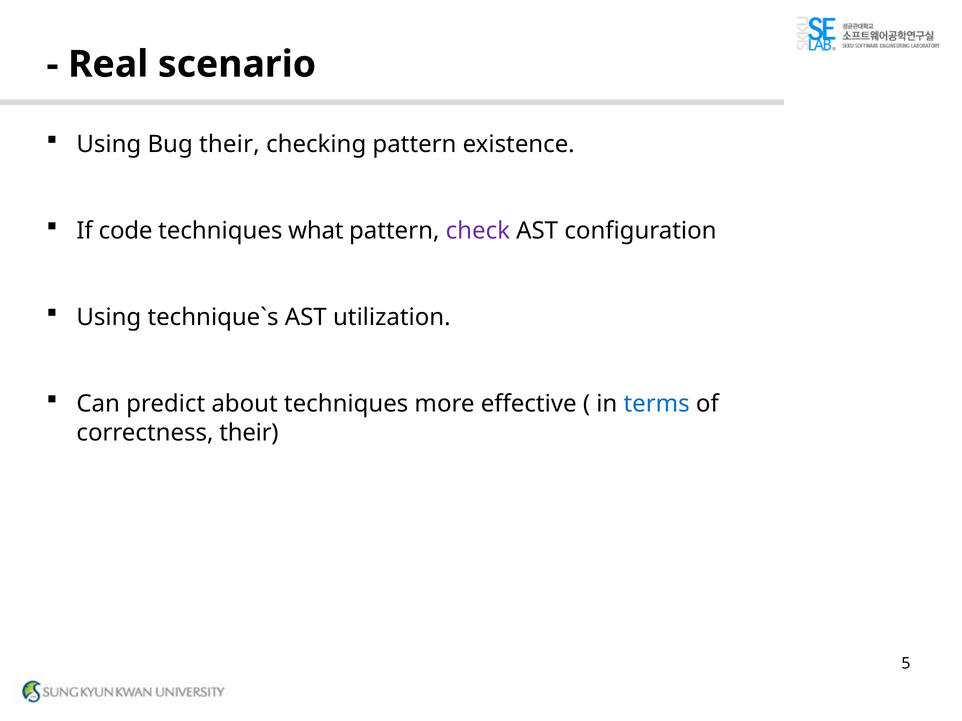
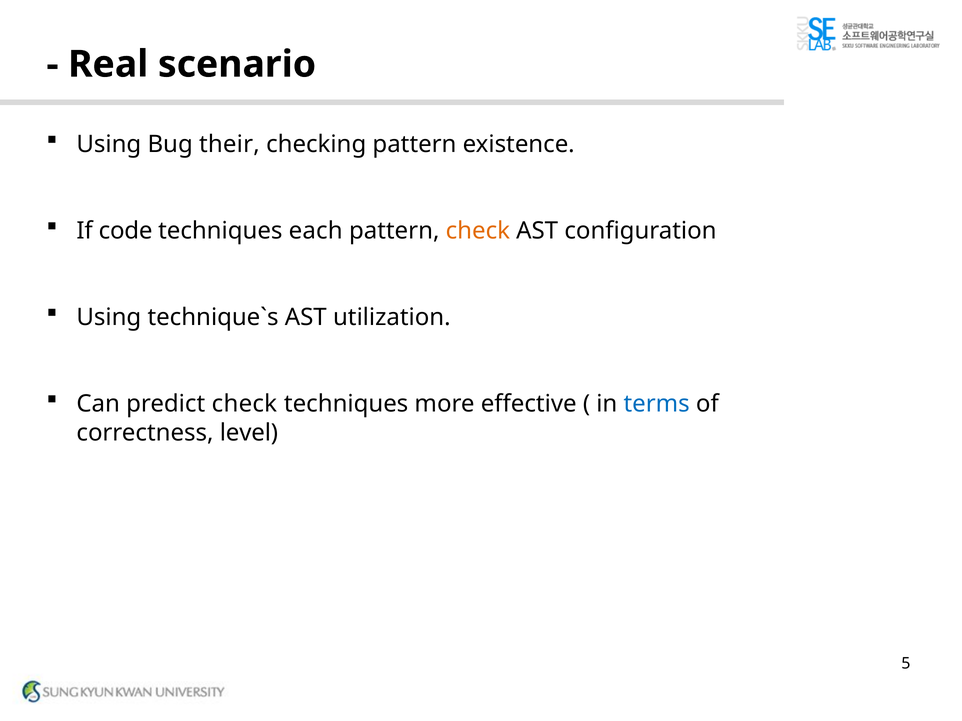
what: what -> each (316, 231)
check colour: purple -> orange (478, 231)
predict about: about -> check (244, 404)
correctness their: their -> level (249, 433)
